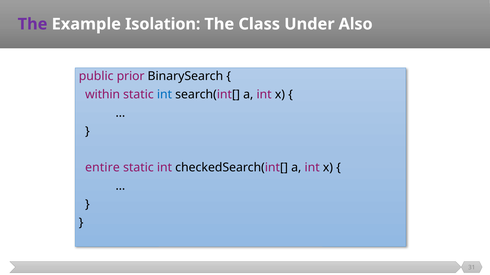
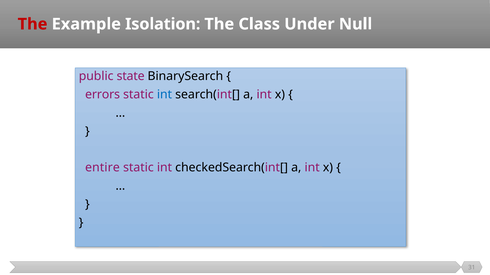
The colour: purple -> red (33, 24)
Also: Also -> Null (356, 24)
prior: prior -> state (131, 76)
within: within -> errors (103, 95)
